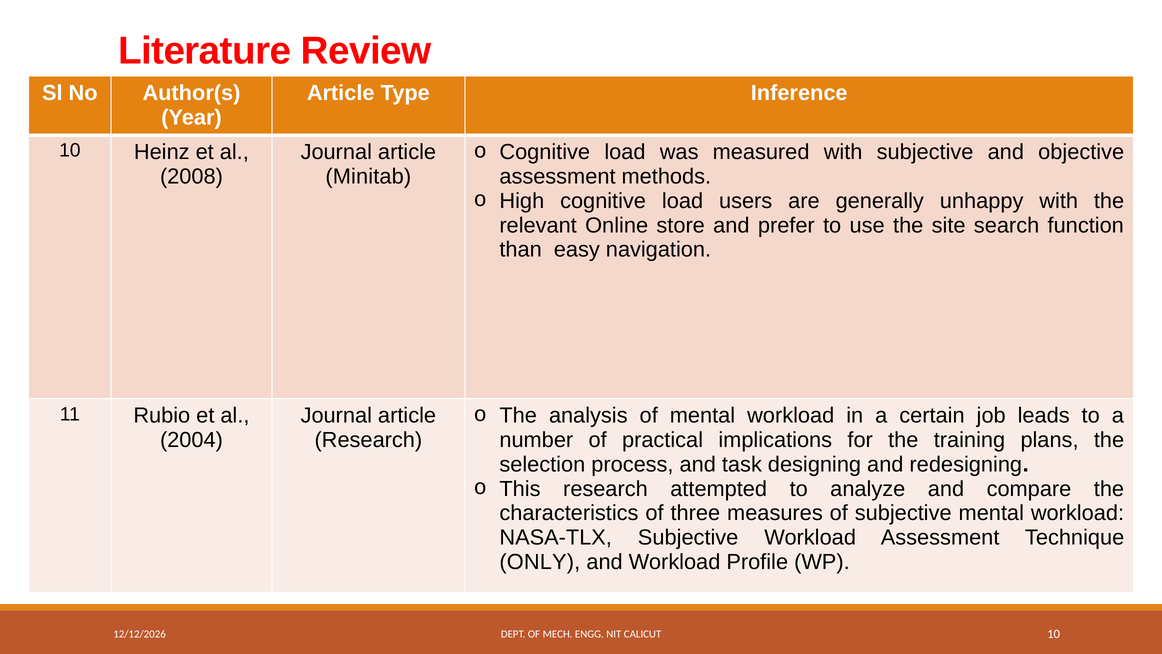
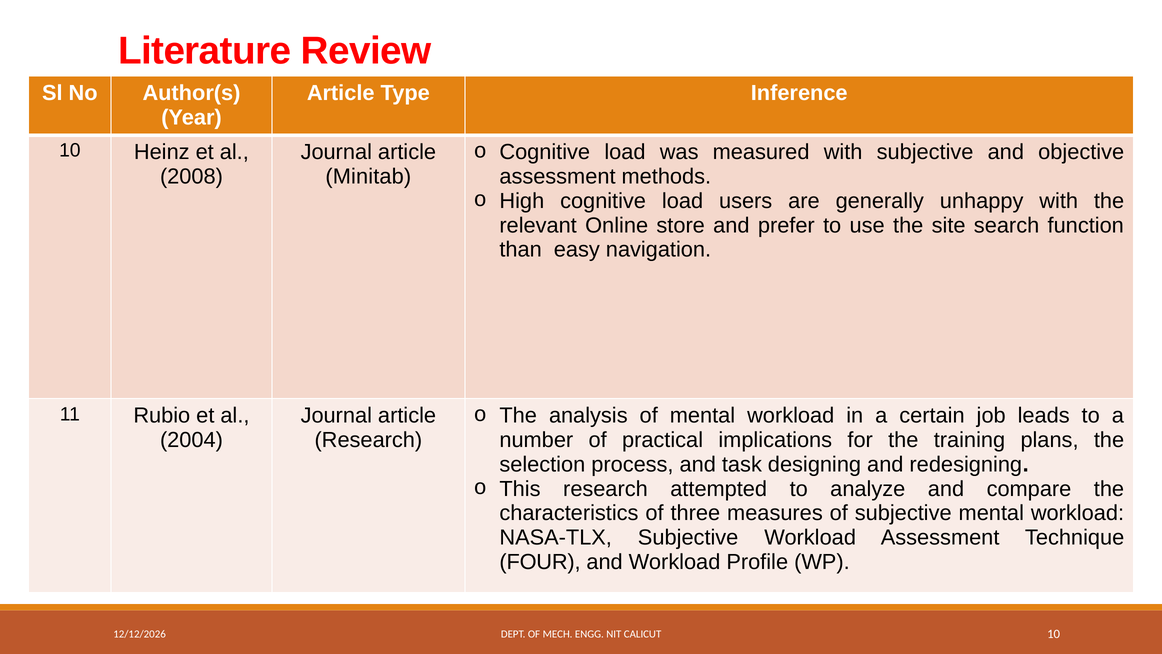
ONLY: ONLY -> FOUR (540, 562)
